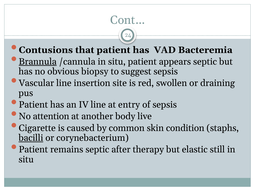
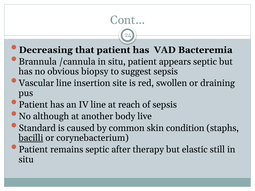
Contusions: Contusions -> Decreasing (46, 50)
Brannula underline: present -> none (38, 62)
entry: entry -> reach (129, 105)
attention: attention -> although (51, 117)
Cigarette: Cigarette -> Standard (37, 128)
